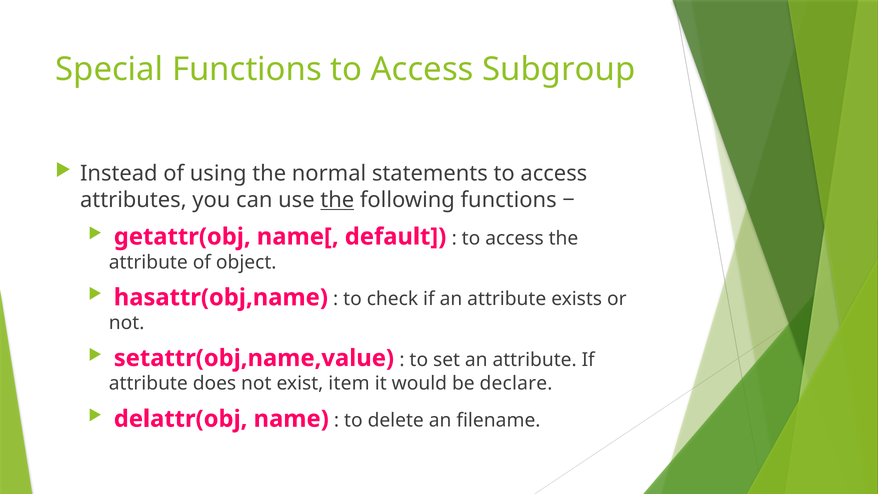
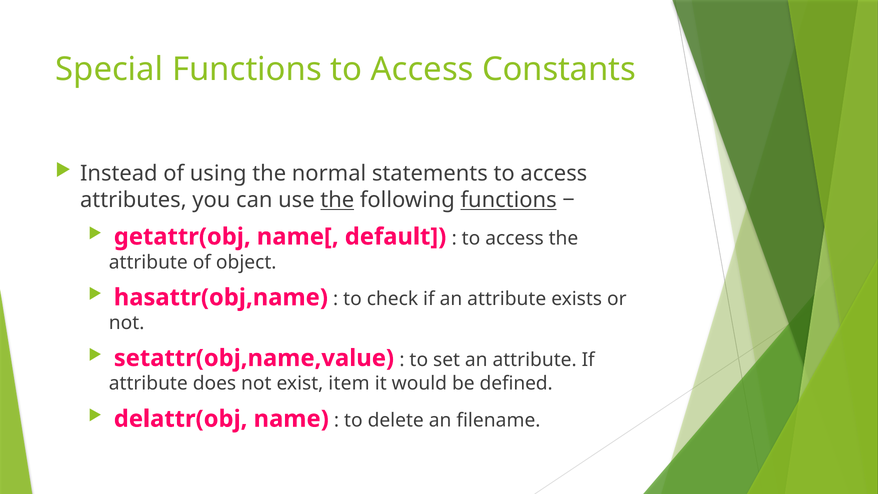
Subgroup: Subgroup -> Constants (559, 69)
functions underline: none -> present (509, 200)
declare: declare -> defined (516, 384)
